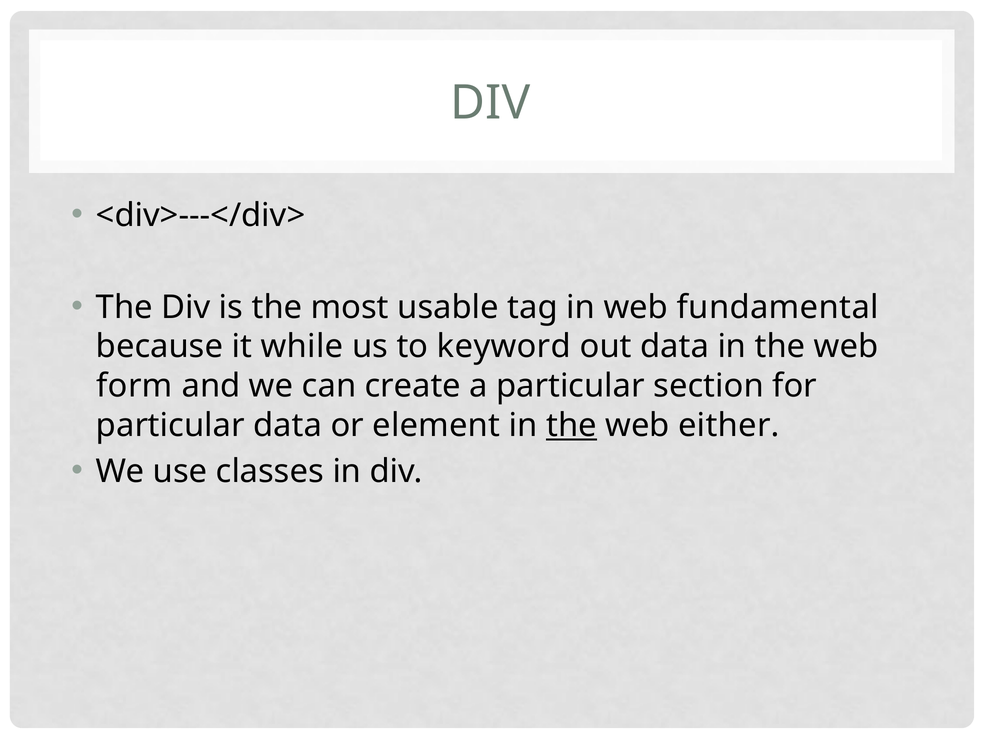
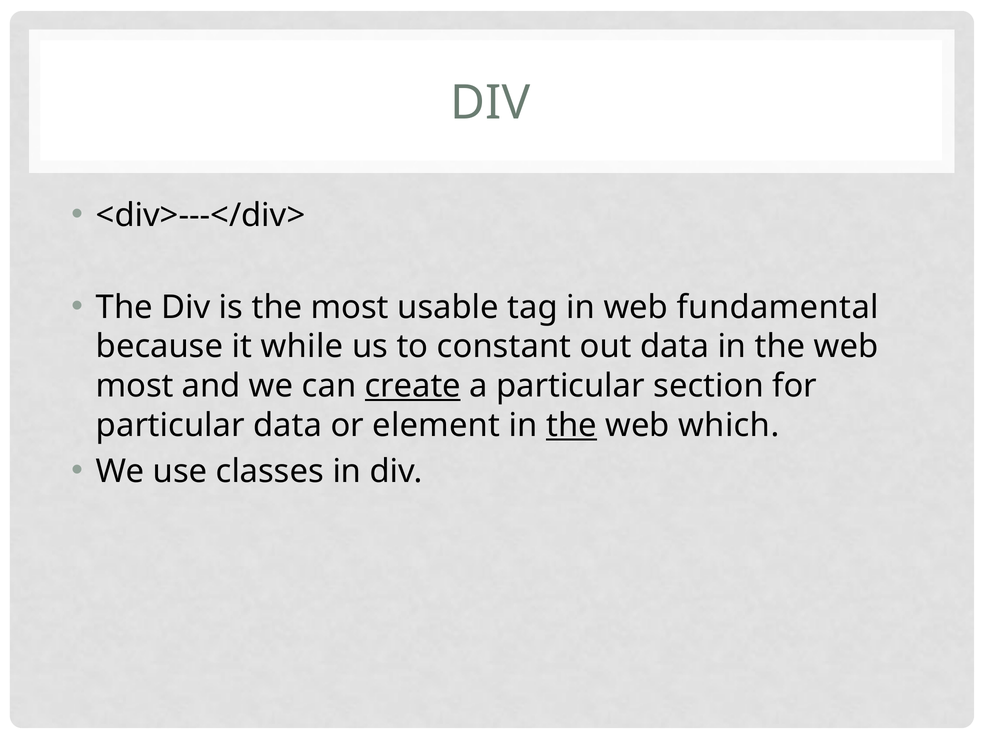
keyword: keyword -> constant (504, 347)
form: form -> most (135, 386)
create underline: none -> present (413, 386)
either: either -> which (729, 425)
